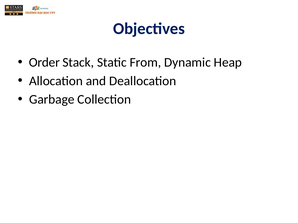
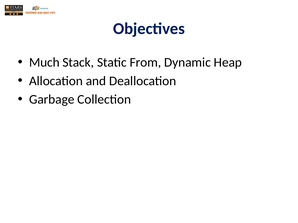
Order: Order -> Much (44, 63)
